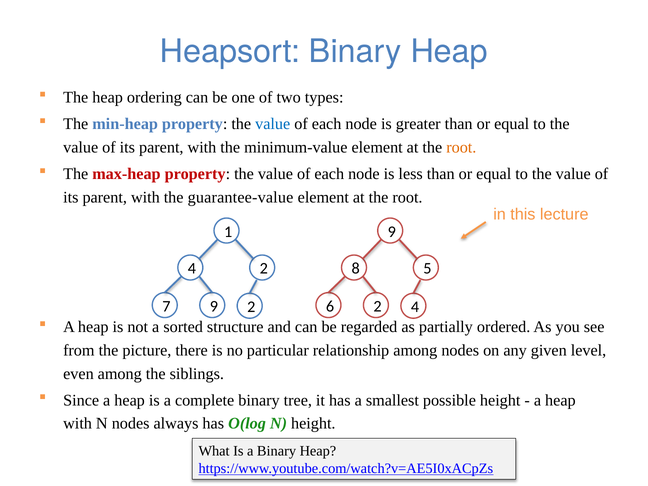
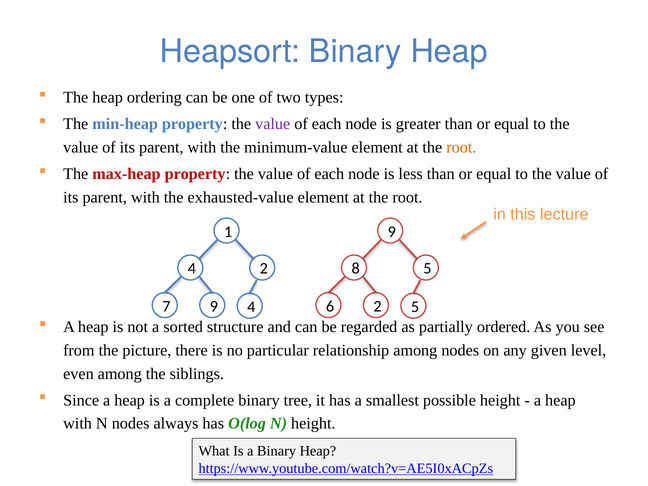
value colour: blue -> purple (273, 124)
guarantee-value: guarantee-value -> exhausted-value (241, 197)
9 2: 2 -> 4 (251, 307)
6 2 4: 4 -> 5 (415, 307)
